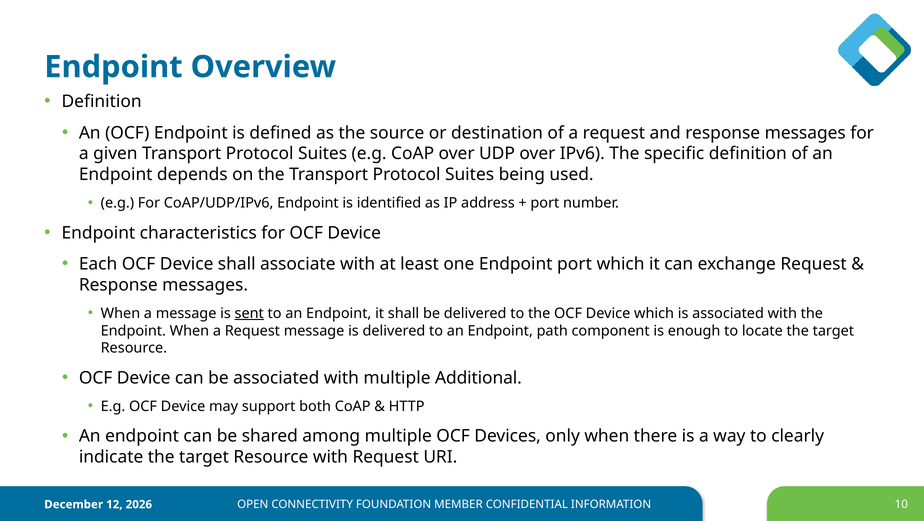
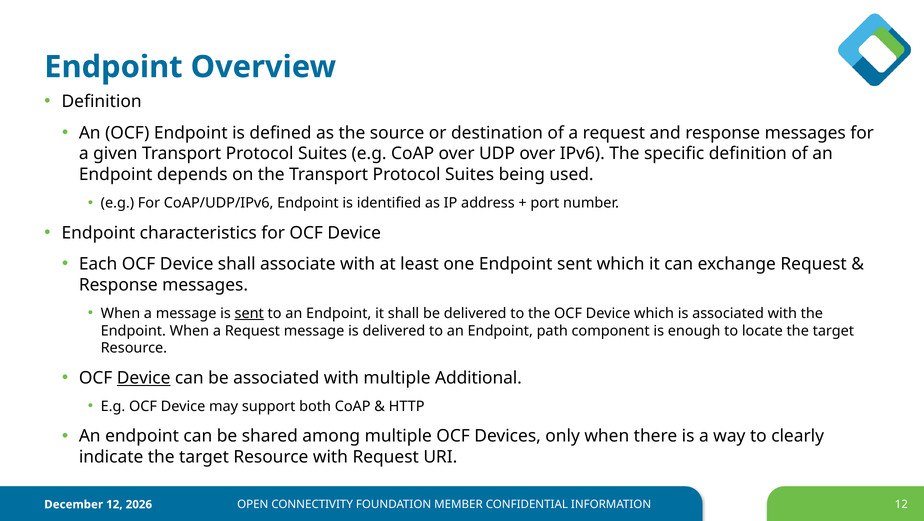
Endpoint port: port -> sent (575, 264)
Device underline: none -> present (144, 378)
10: 10 -> 12 (901, 505)
